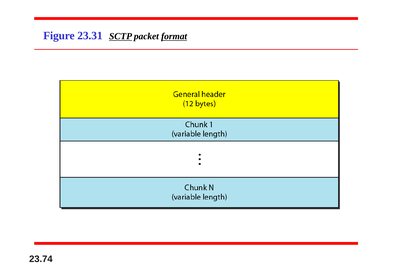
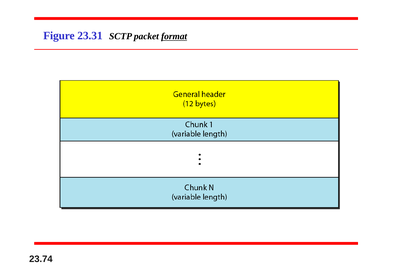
SCTP underline: present -> none (121, 36)
